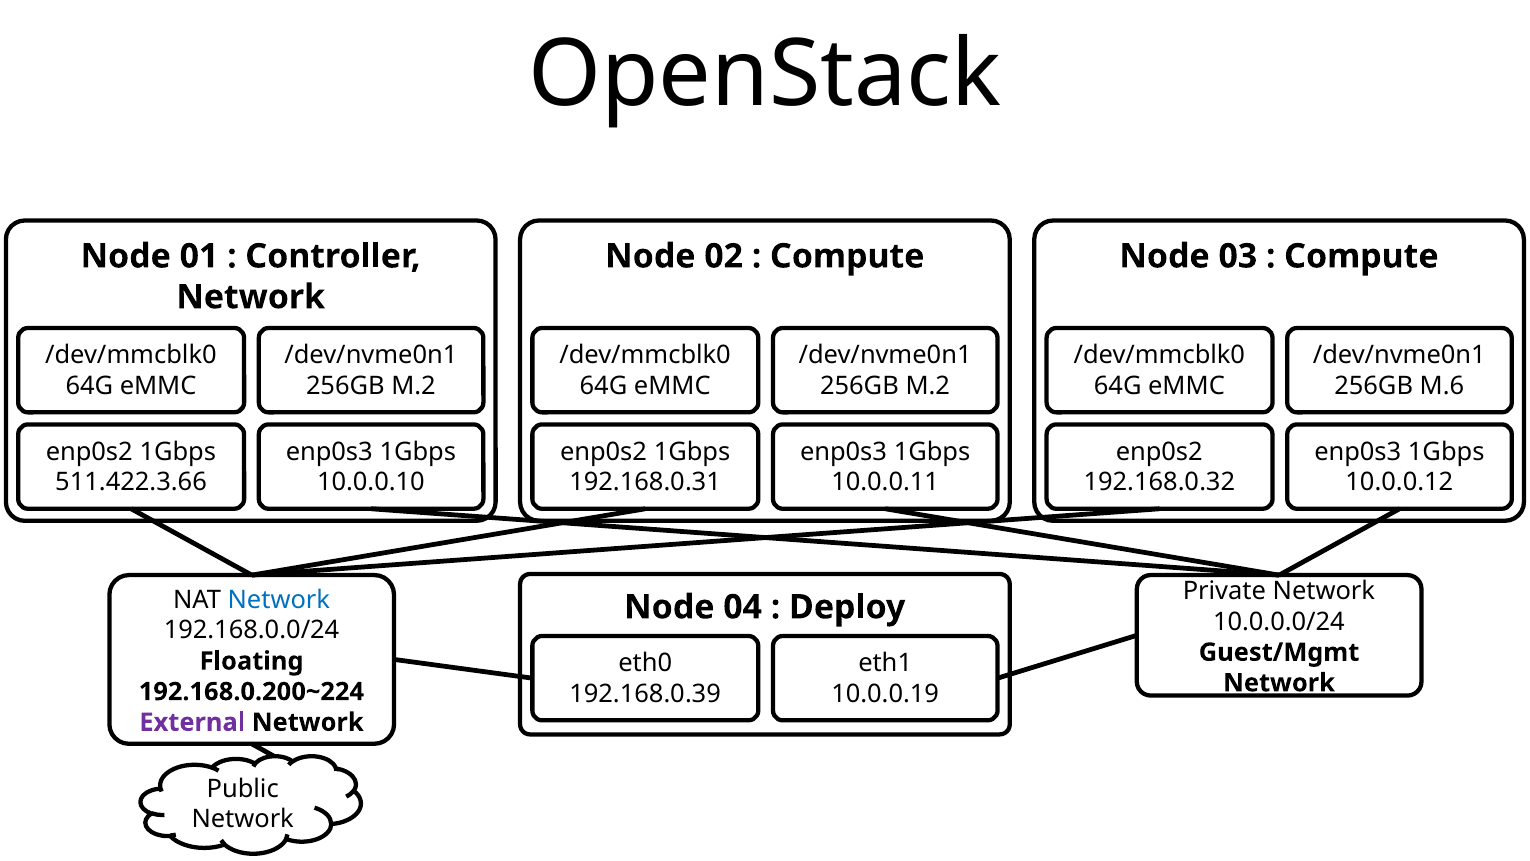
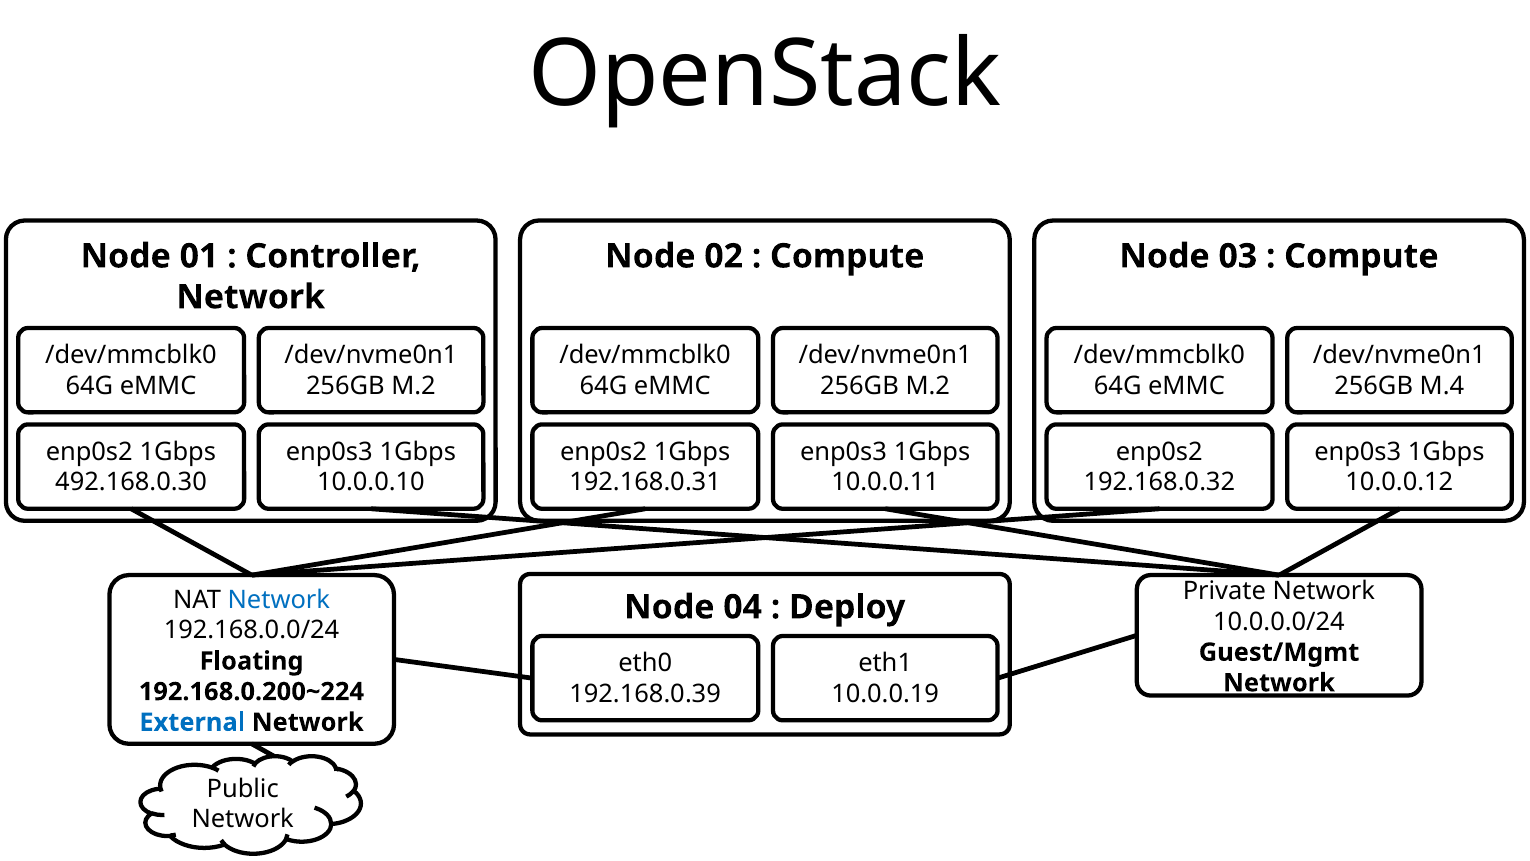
M.6: M.6 -> M.4 (1442, 386)
511.422.3.66: 511.422.3.66 -> 492.168.0.30 (131, 482)
External colour: purple -> blue (192, 722)
